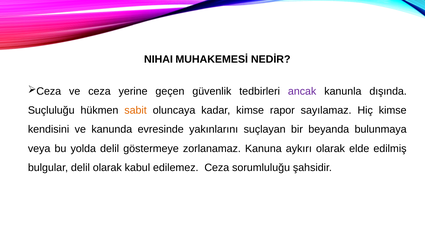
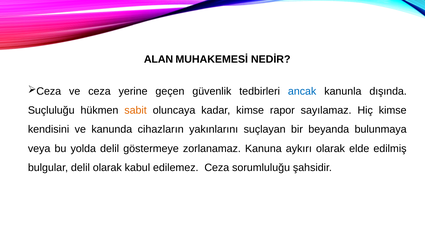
NIHAI: NIHAI -> ALAN (159, 59)
ancak colour: purple -> blue (302, 91)
evresinde: evresinde -> cihazların (161, 130)
